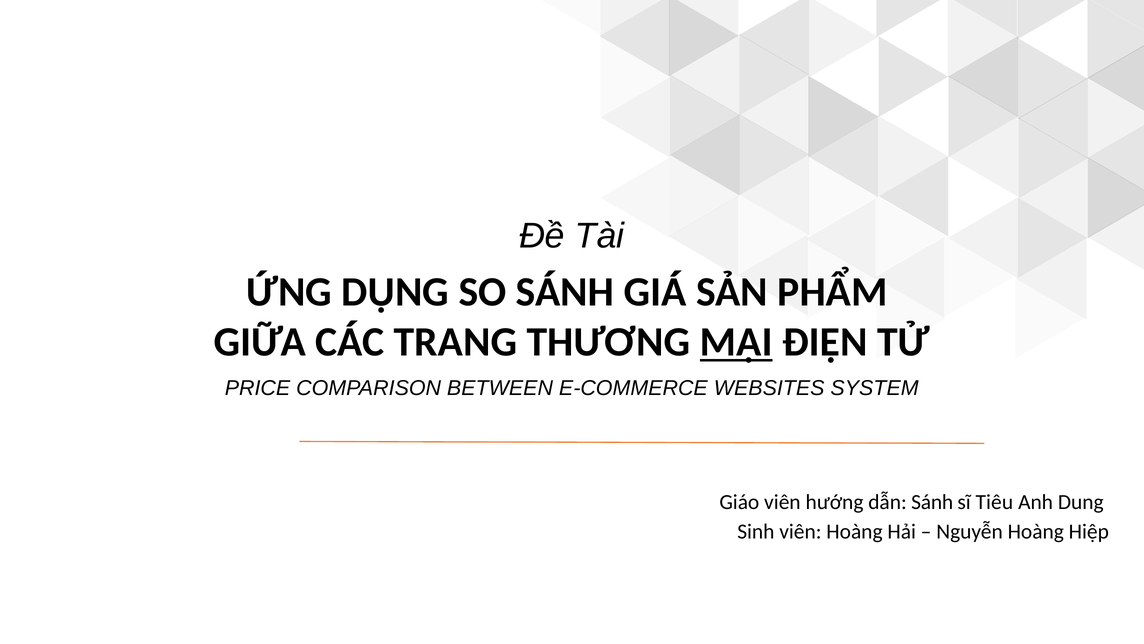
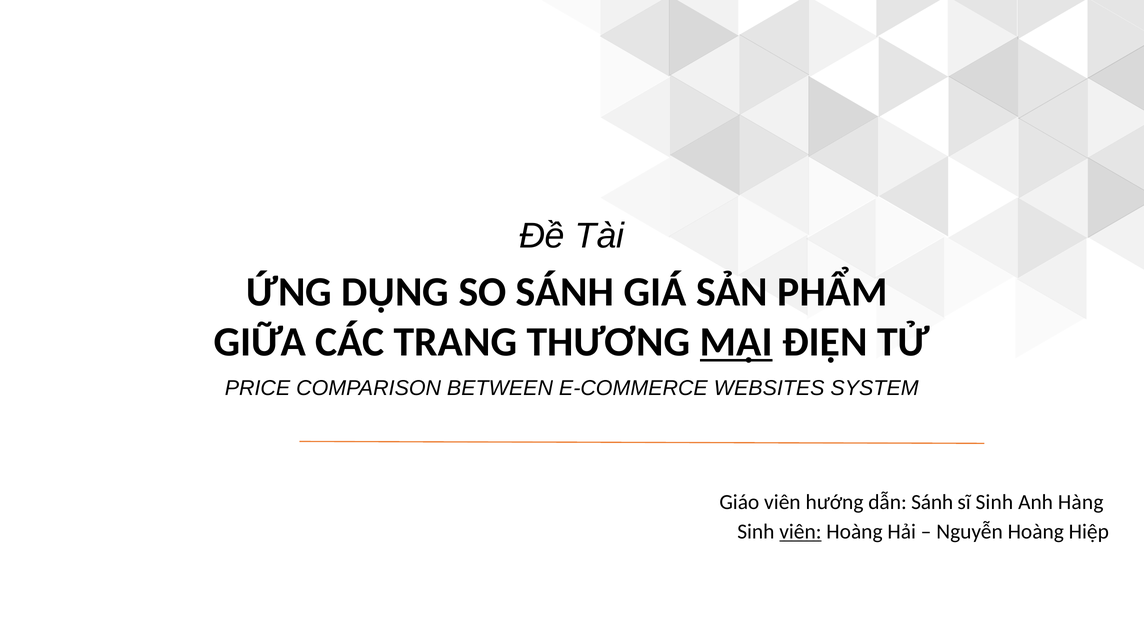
sĩ Tiêu: Tiêu -> Sinh (994, 502)
Dung: Dung -> Hàng (1081, 502)
viên underline: none -> present (800, 531)
